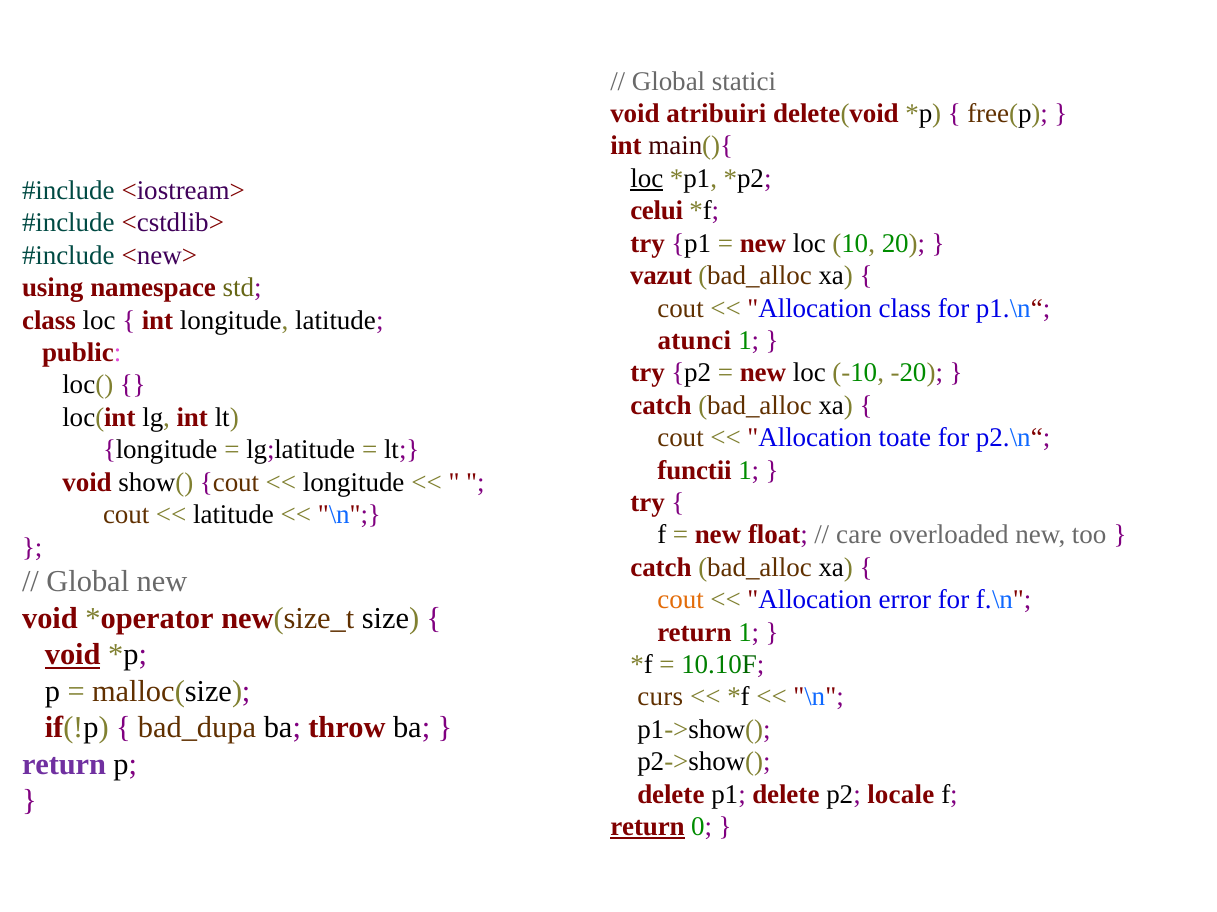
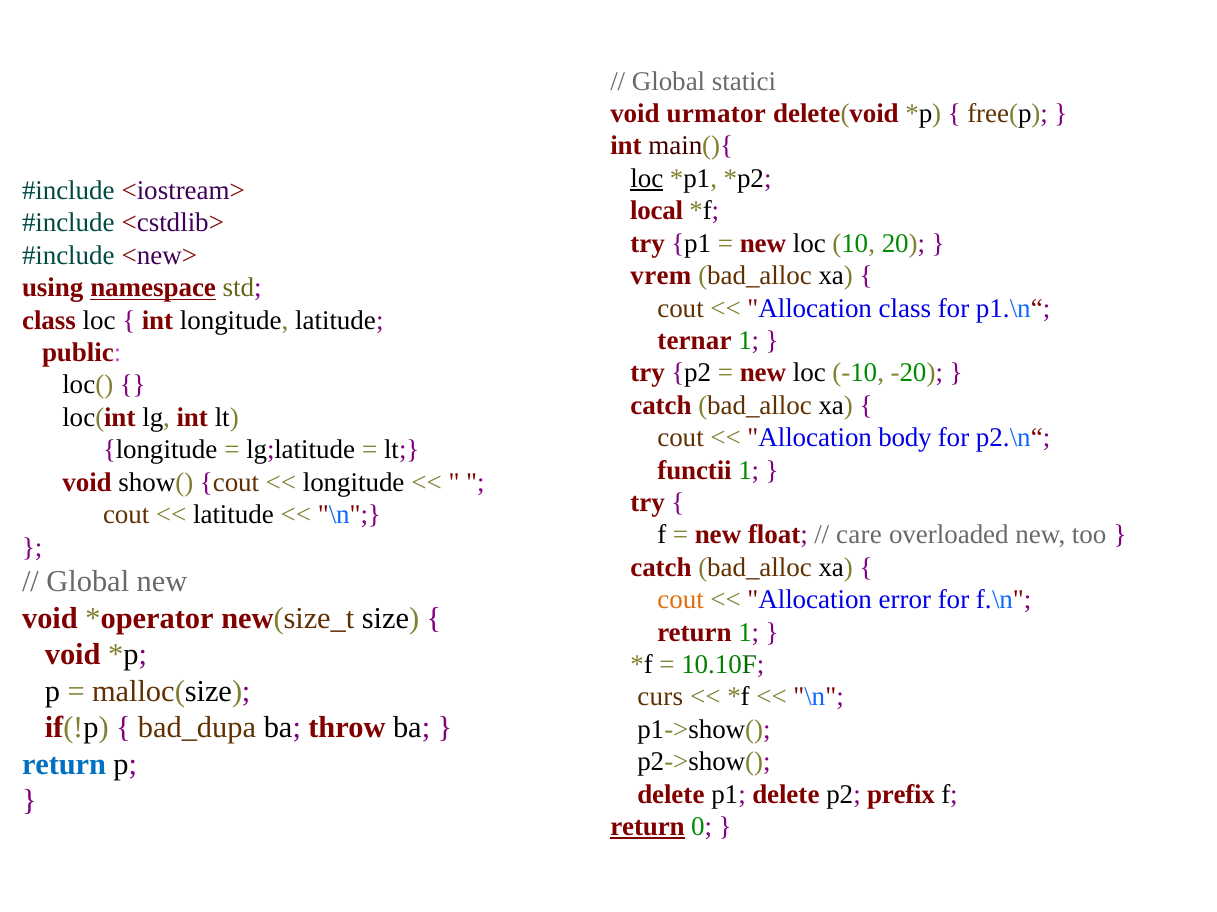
atribuiri: atribuiri -> urmator (716, 114)
celui: celui -> local (657, 211)
vazut: vazut -> vrem (661, 276)
namespace underline: none -> present (153, 288)
atunci: atunci -> ternar (694, 341)
toate: toate -> body (905, 438)
void underline: present -> none (73, 655)
return colour: purple -> blue (64, 765)
locale: locale -> prefix (901, 795)
